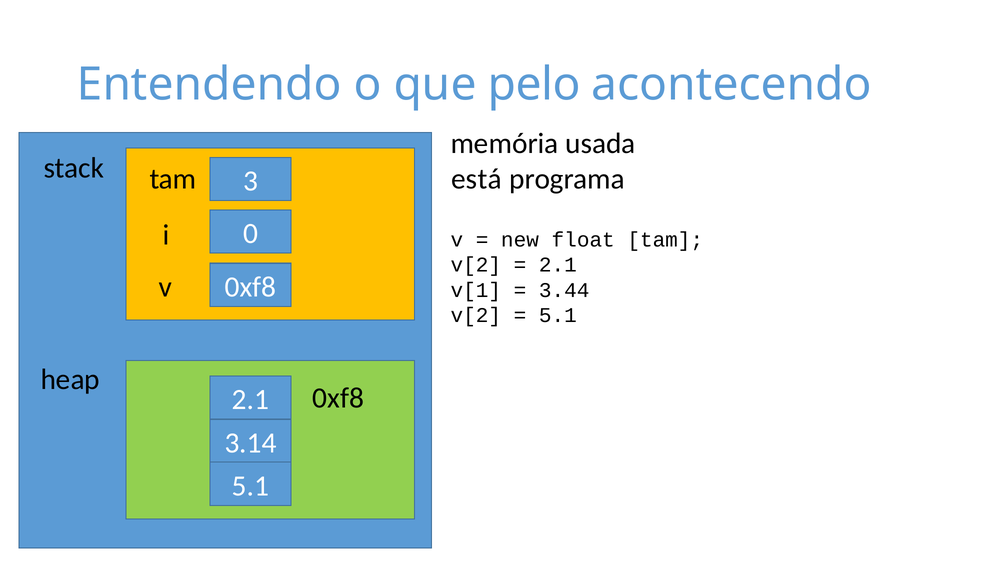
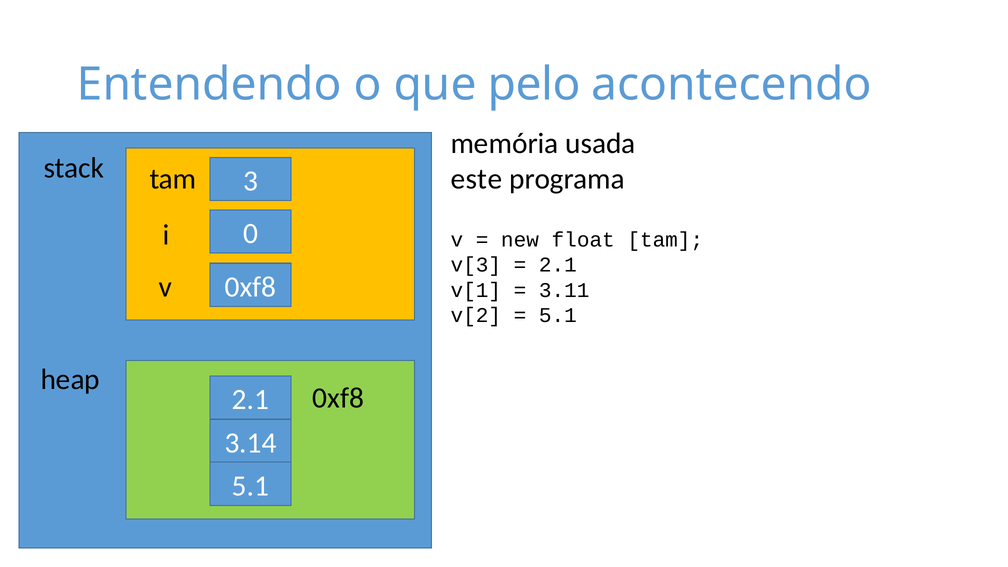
está: está -> este (476, 179)
v[2: v[2 -> v[3 (476, 265)
3.44: 3.44 -> 3.11 (564, 290)
